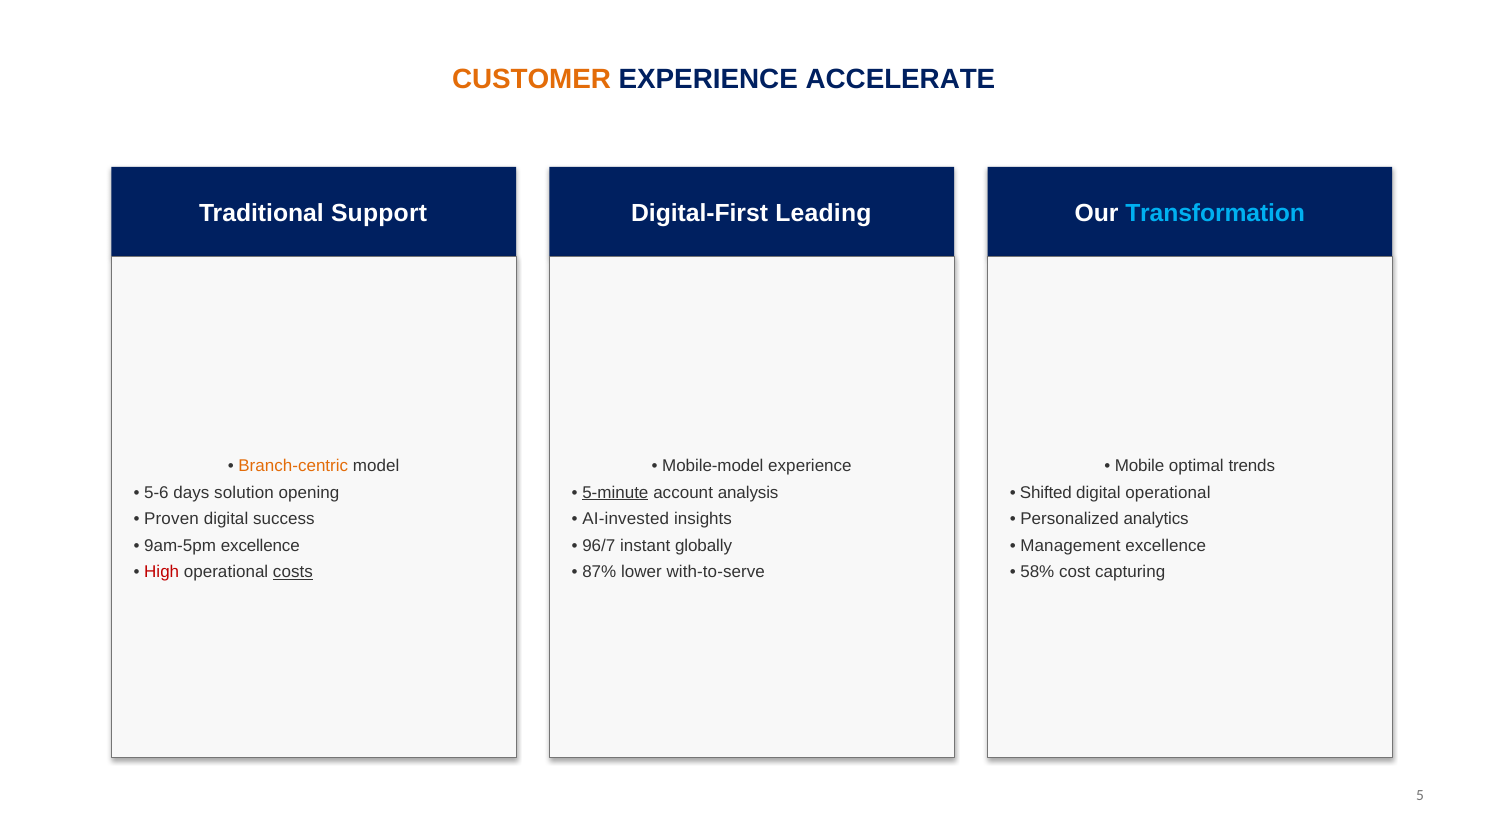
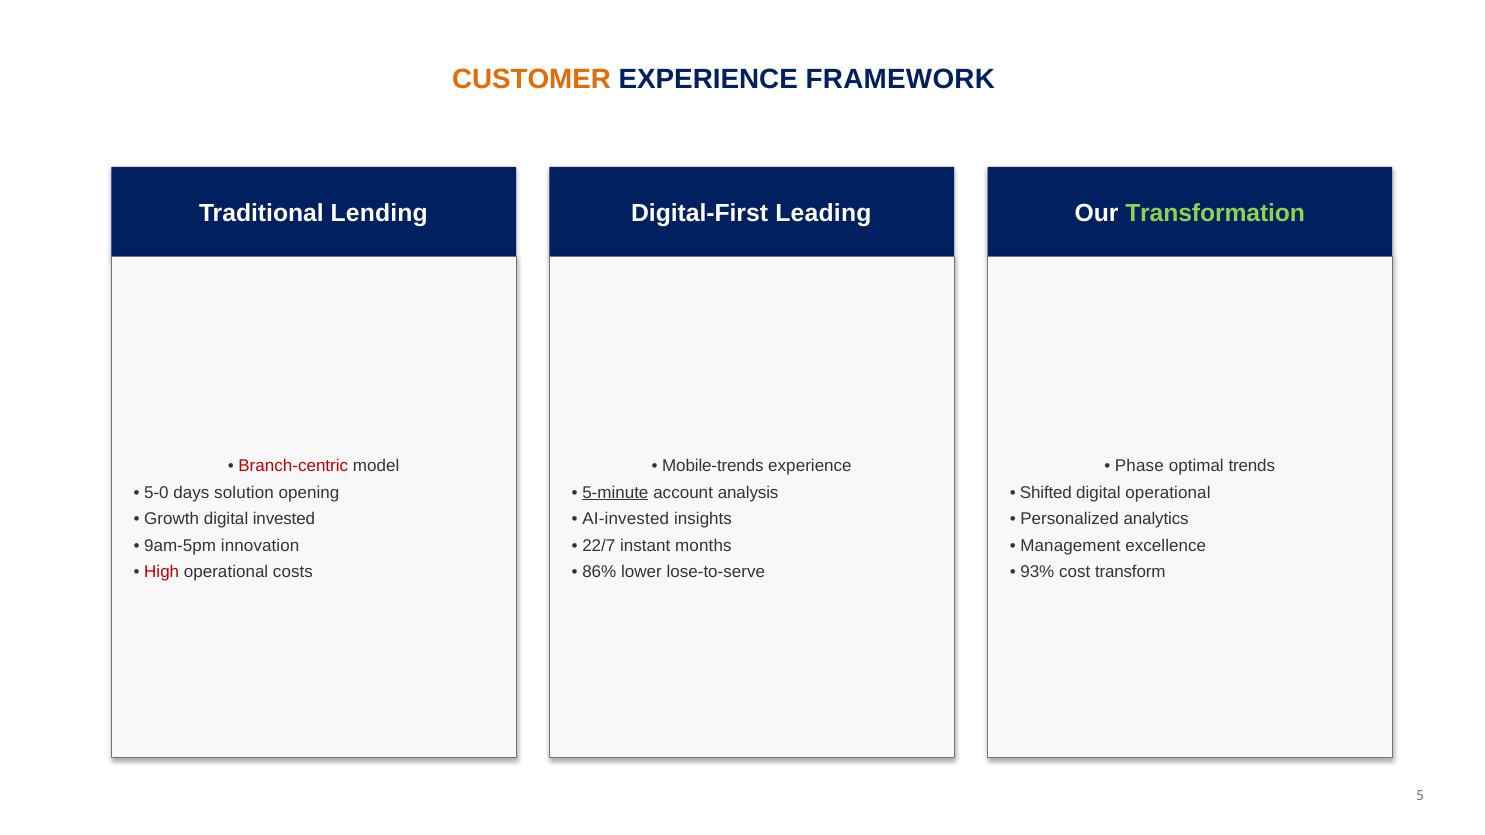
ACCELERATE: ACCELERATE -> FRAMEWORK (900, 80)
Support: Support -> Lending (379, 213)
Transformation colour: light blue -> light green (1215, 213)
Branch-centric colour: orange -> red (293, 466)
Mobile-model: Mobile-model -> Mobile-trends (713, 466)
Mobile: Mobile -> Phase (1139, 466)
5-6: 5-6 -> 5-0 (156, 493)
Proven: Proven -> Growth (172, 519)
success: success -> invested (284, 519)
9am-5pm excellence: excellence -> innovation (260, 546)
96/7: 96/7 -> 22/7 (599, 546)
globally: globally -> months (703, 546)
costs underline: present -> none (293, 572)
87%: 87% -> 86% (599, 572)
with-to-serve: with-to-serve -> lose-to-serve (716, 572)
58%: 58% -> 93% (1037, 572)
capturing: capturing -> transform (1130, 572)
